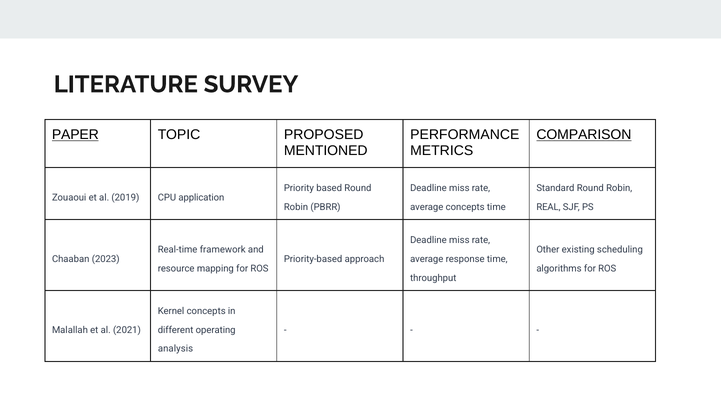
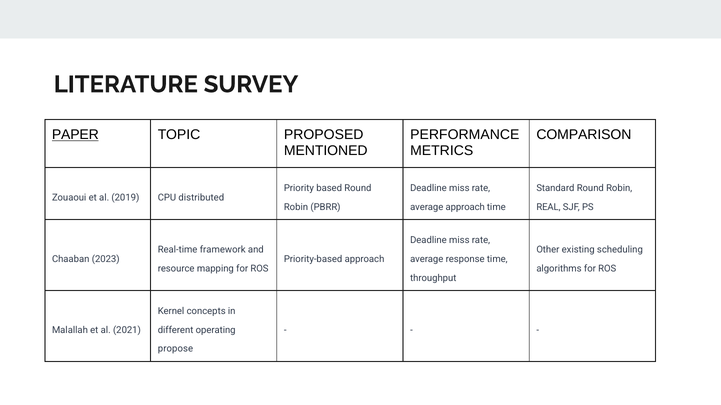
COMPARISON underline: present -> none (584, 135)
application: application -> distributed (201, 198)
average concepts: concepts -> approach (465, 207)
analysis: analysis -> propose (175, 349)
